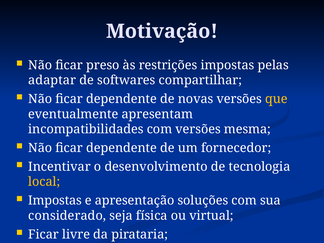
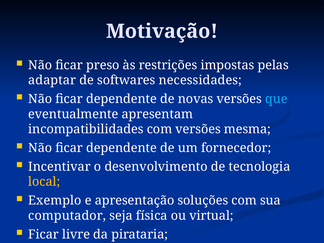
compartilhar: compartilhar -> necessidades (200, 80)
que colour: yellow -> light blue (276, 99)
Impostas: Impostas -> Exemplo (55, 201)
considerado: considerado -> computador (67, 216)
